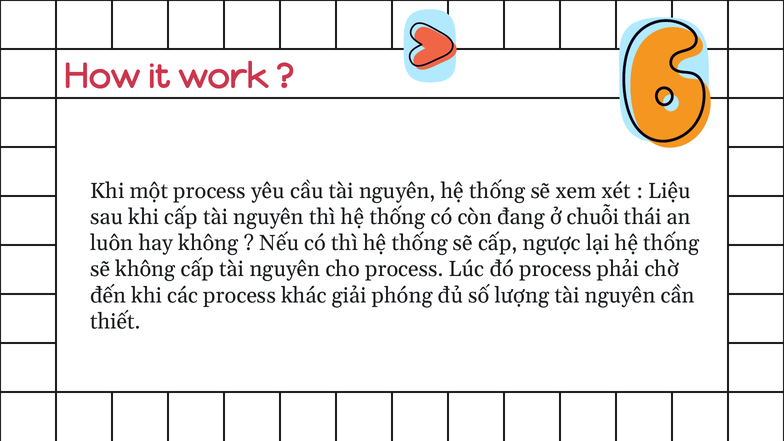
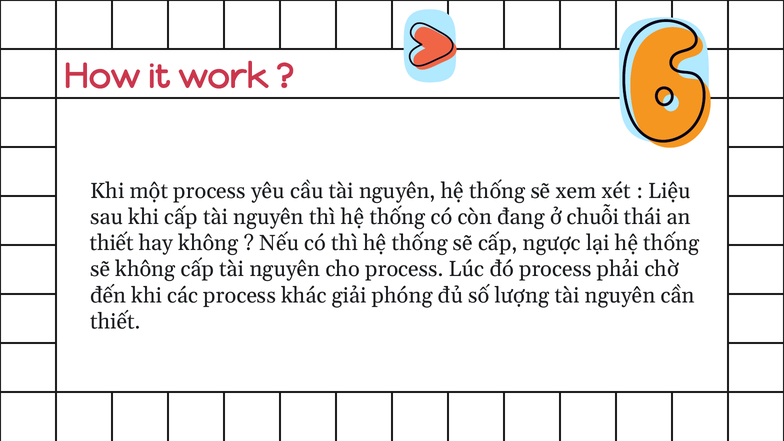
luôn: luôn -> thiết (112, 243)
